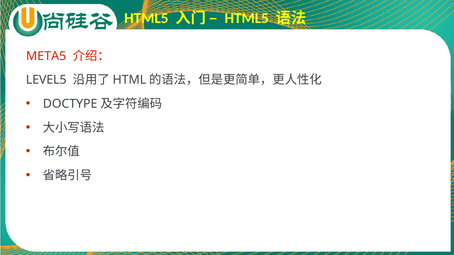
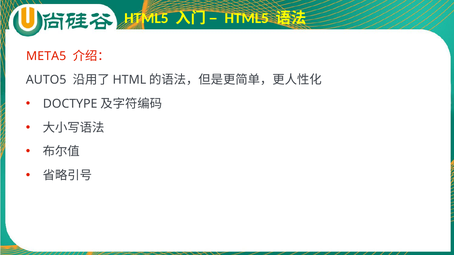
LEVEL5: LEVEL5 -> AUTO5 (46, 80)
